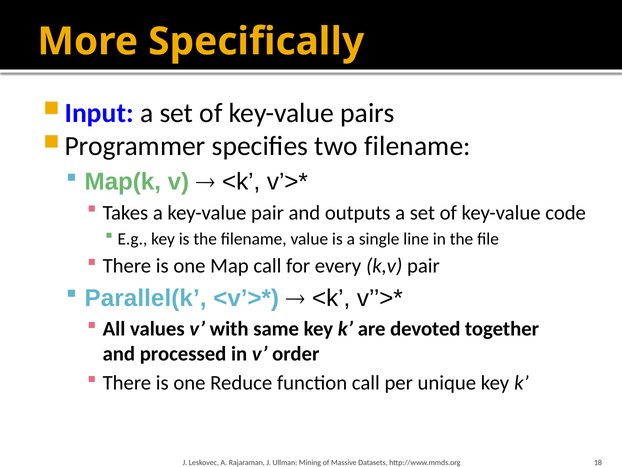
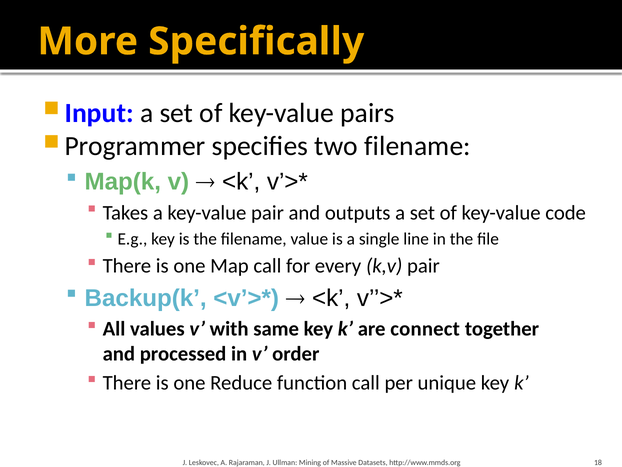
Parallel(k: Parallel(k -> Backup(k (146, 298)
devoted: devoted -> connect (425, 329)
